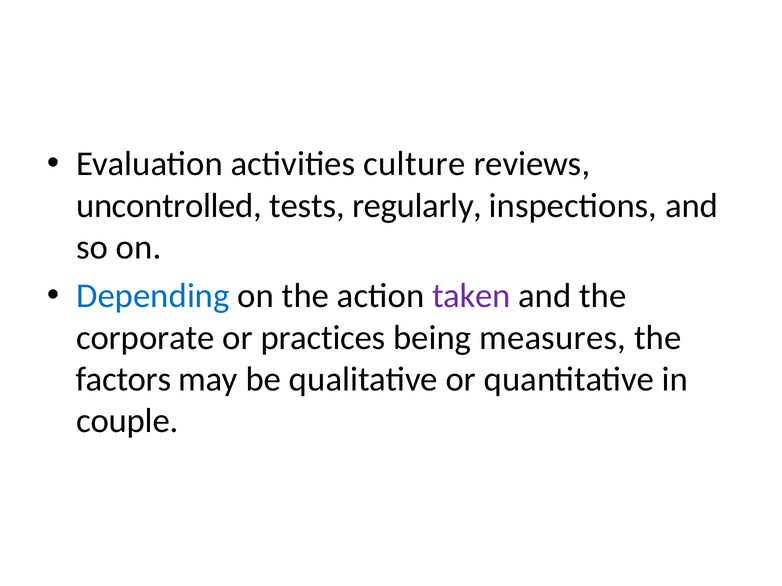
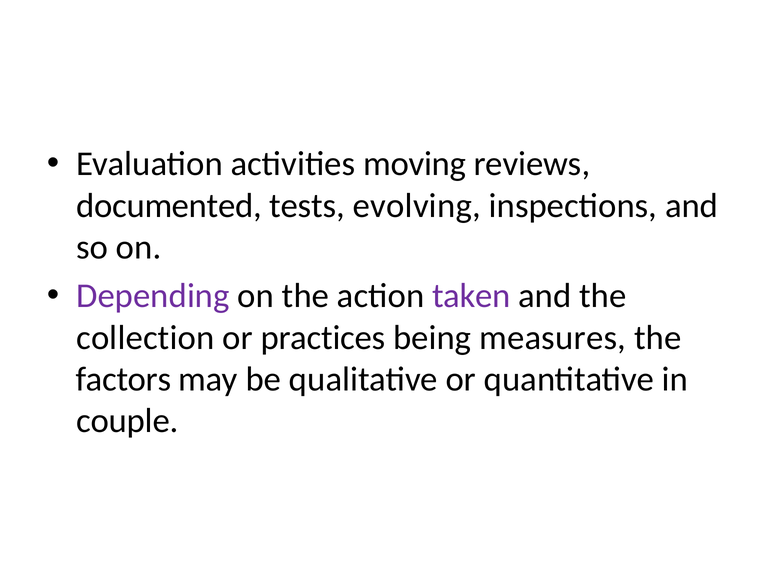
culture: culture -> moving (415, 164)
uncontrolled: uncontrolled -> documented (169, 206)
regularly: regularly -> evolving (417, 206)
Depending colour: blue -> purple (153, 296)
corporate: corporate -> collection (145, 338)
